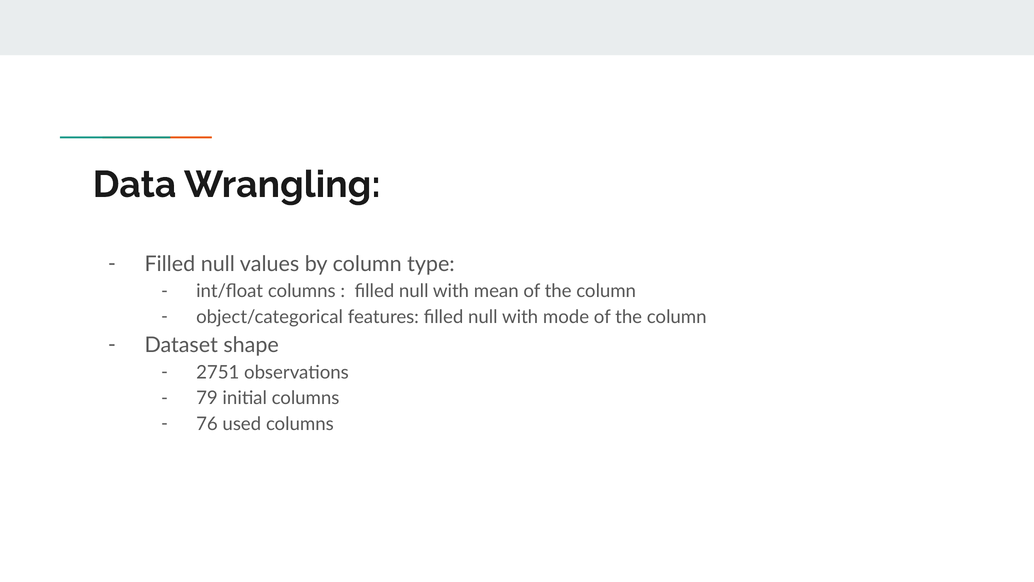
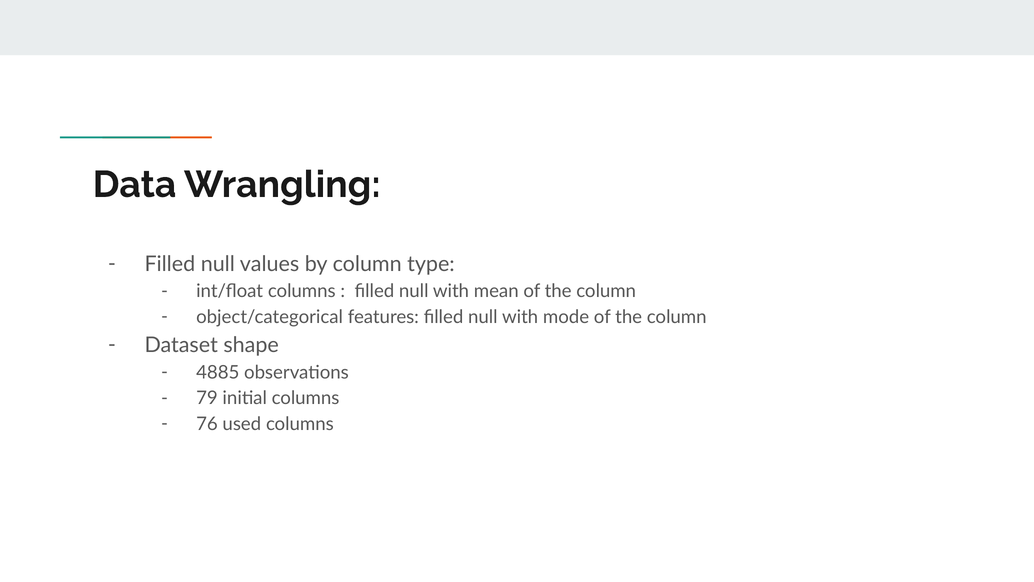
2751: 2751 -> 4885 (218, 372)
